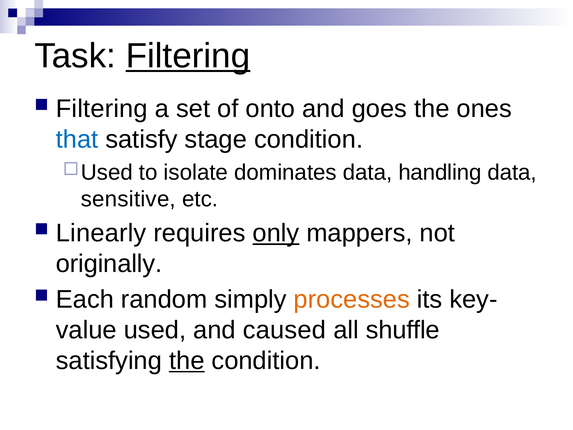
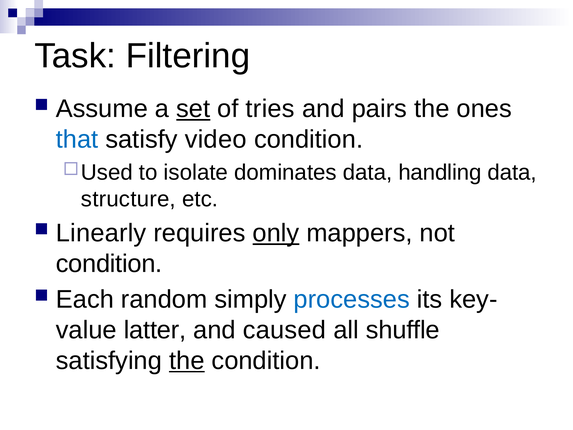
Filtering underline: present -> none (188, 56)
Filtering: Filtering -> Assume (102, 109)
set underline: none -> present (193, 109)
onto: onto -> tries (270, 109)
goes: goes -> pairs (379, 109)
stage: stage -> video (216, 139)
sensitive: sensitive -> structure (128, 199)
originally: originally -> condition (109, 264)
processes colour: orange -> blue (352, 299)
used: used -> latter (155, 330)
